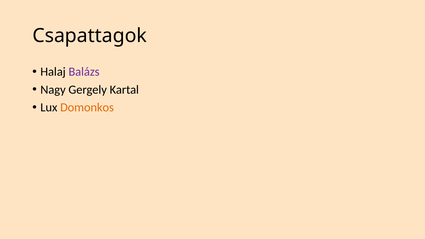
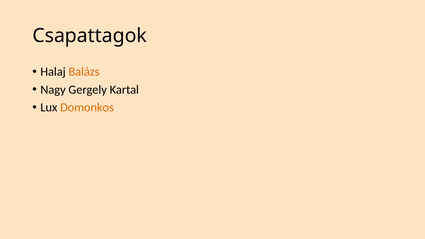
Balázs colour: purple -> orange (84, 72)
